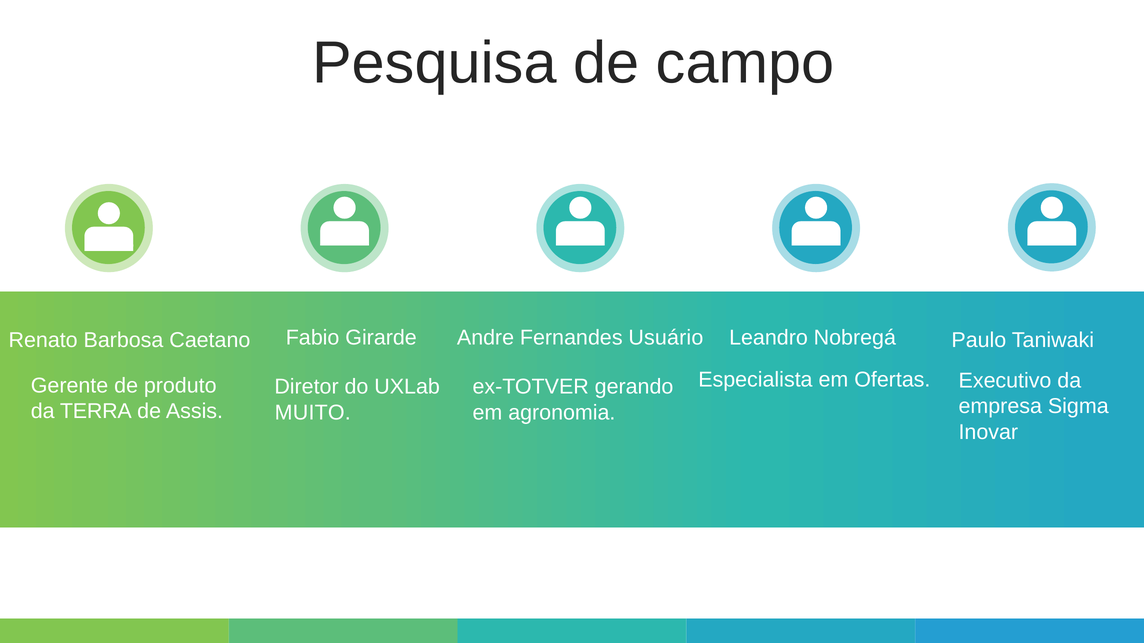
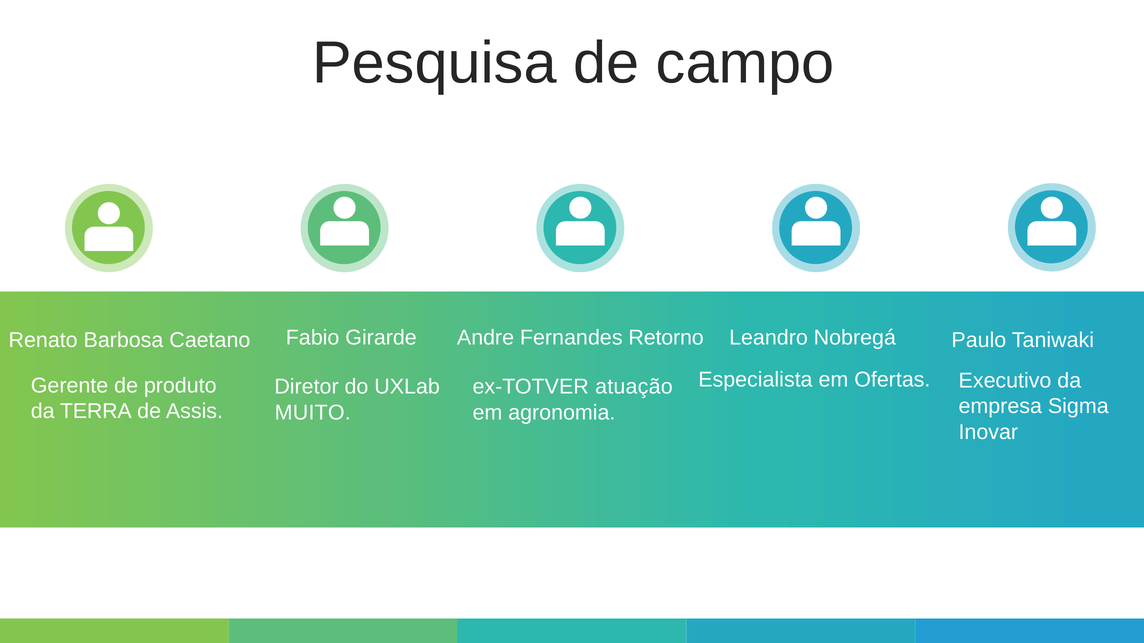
Usuário: Usuário -> Retorno (666, 338)
gerando: gerando -> atuação (634, 387)
